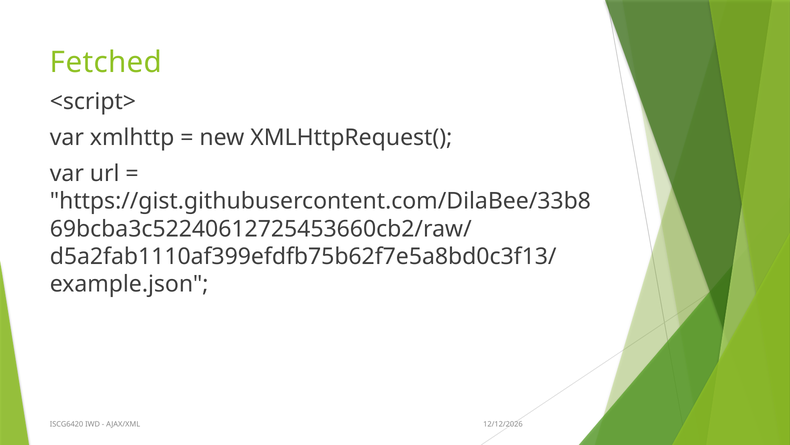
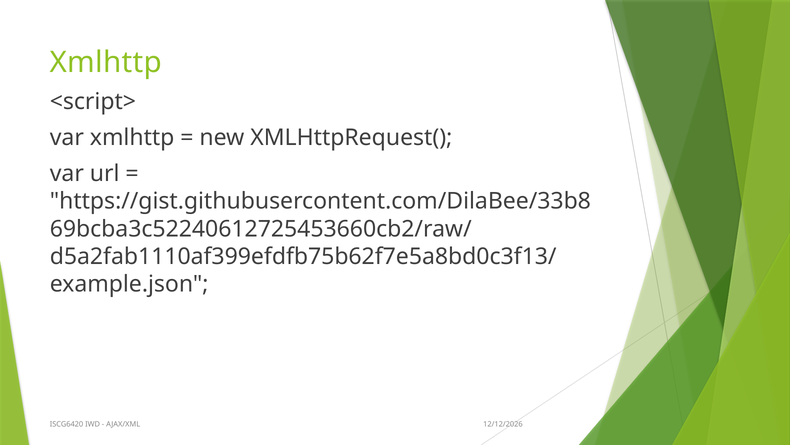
Fetched: Fetched -> Xmlhttp (106, 62)
